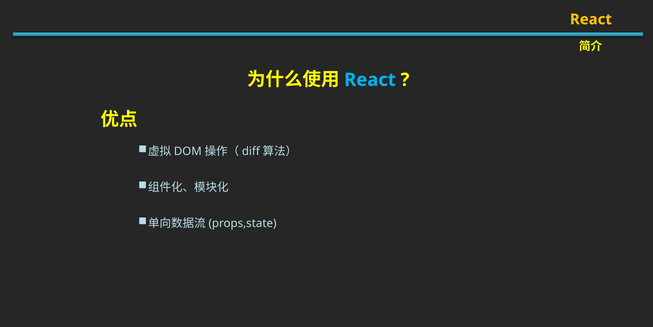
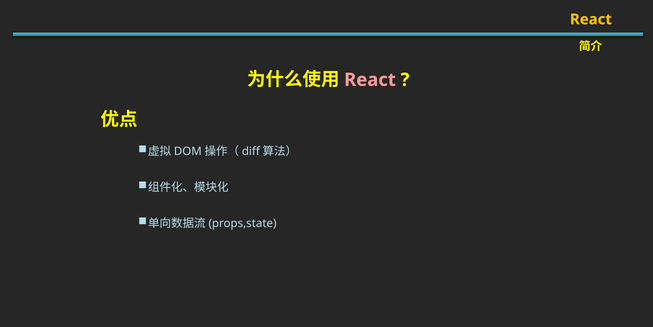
React colour: light blue -> pink (370, 80)
